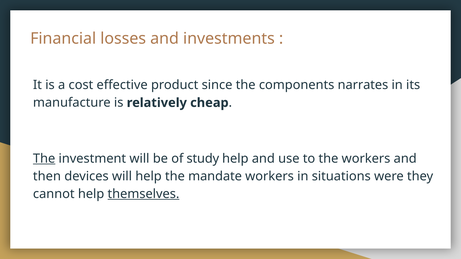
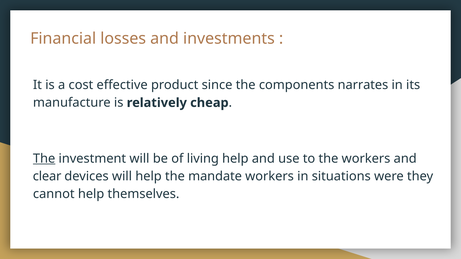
study: study -> living (203, 159)
then: then -> clear (47, 176)
themselves underline: present -> none (143, 194)
